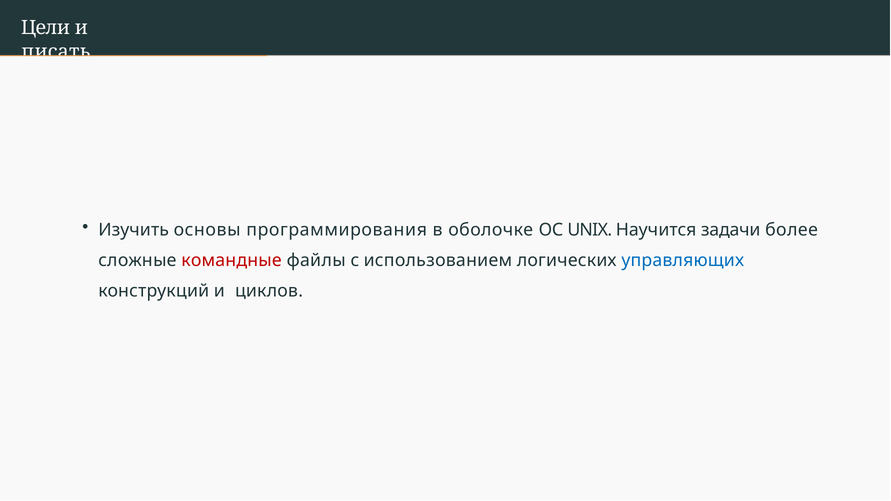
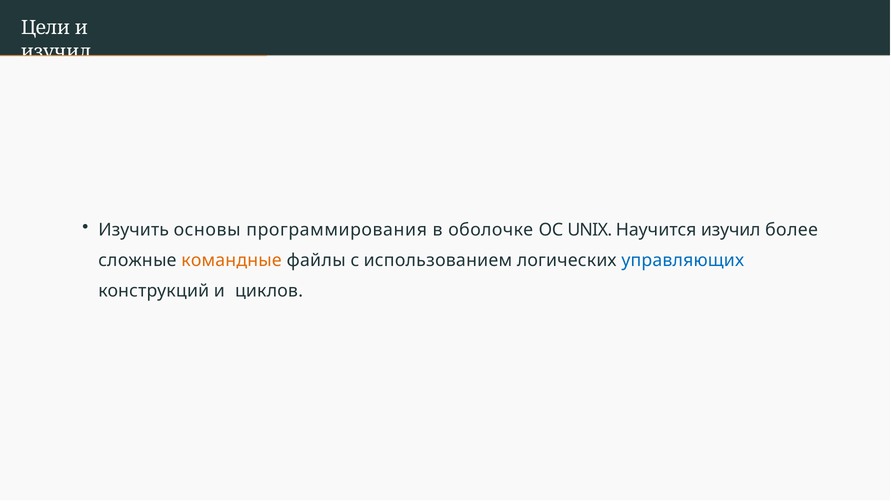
писать: писать -> изучил (56, 52)
Научится задачи: задачи -> изучил (731, 230)
командные colour: red -> orange (232, 261)
